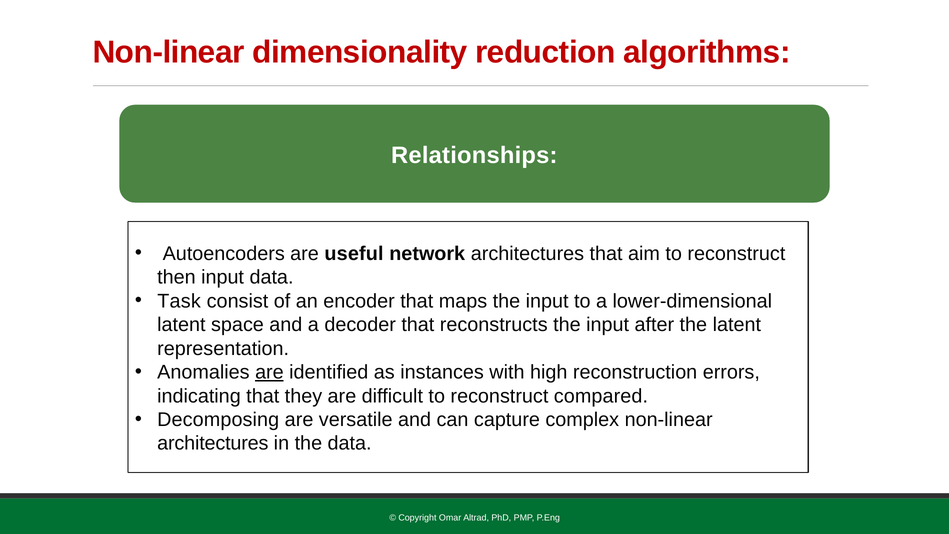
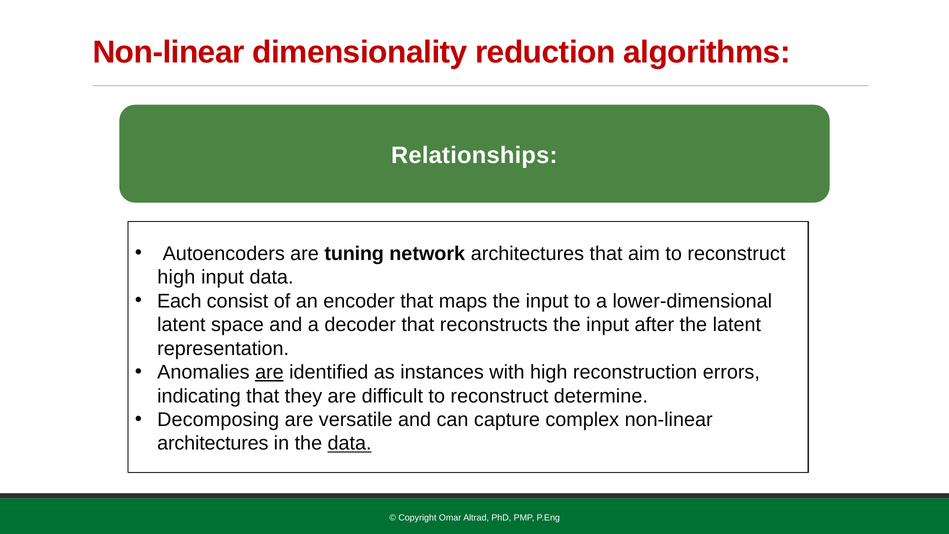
useful: useful -> tuning (354, 253)
then: then -> high (176, 277)
Task: Task -> Each (179, 301)
compared: compared -> determine (601, 396)
data underline: none -> present (350, 443)
